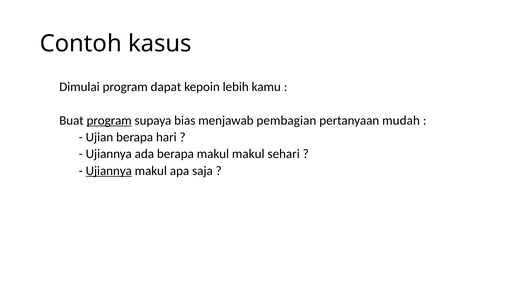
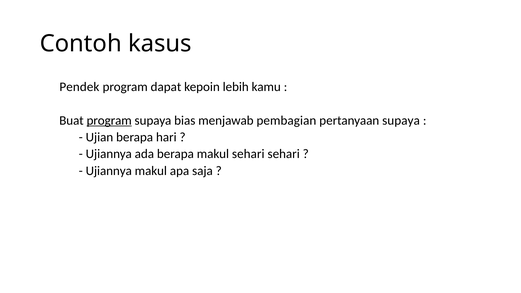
Dimulai: Dimulai -> Pendek (79, 87)
pertanyaan mudah: mudah -> supaya (401, 120)
makul makul: makul -> sehari (248, 154)
Ujiannya underline: present -> none (109, 171)
